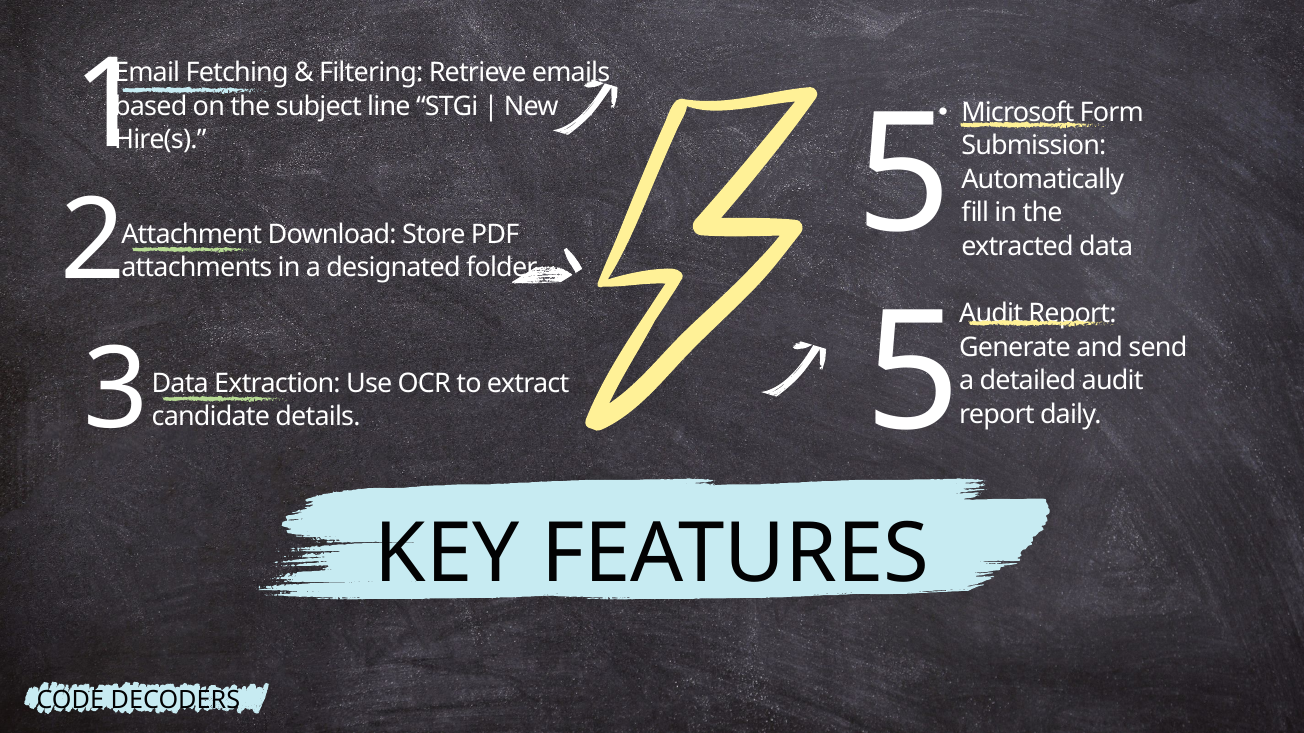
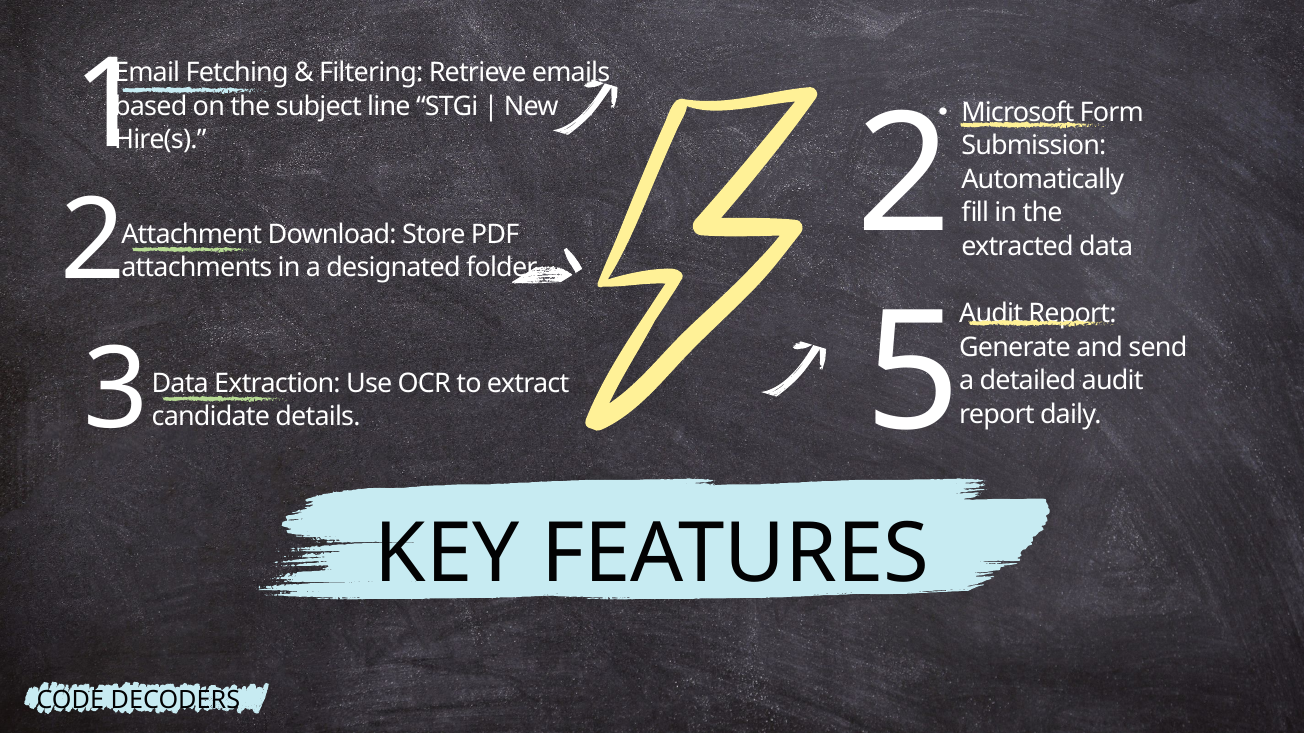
5: 5 -> 2 (904, 176)
